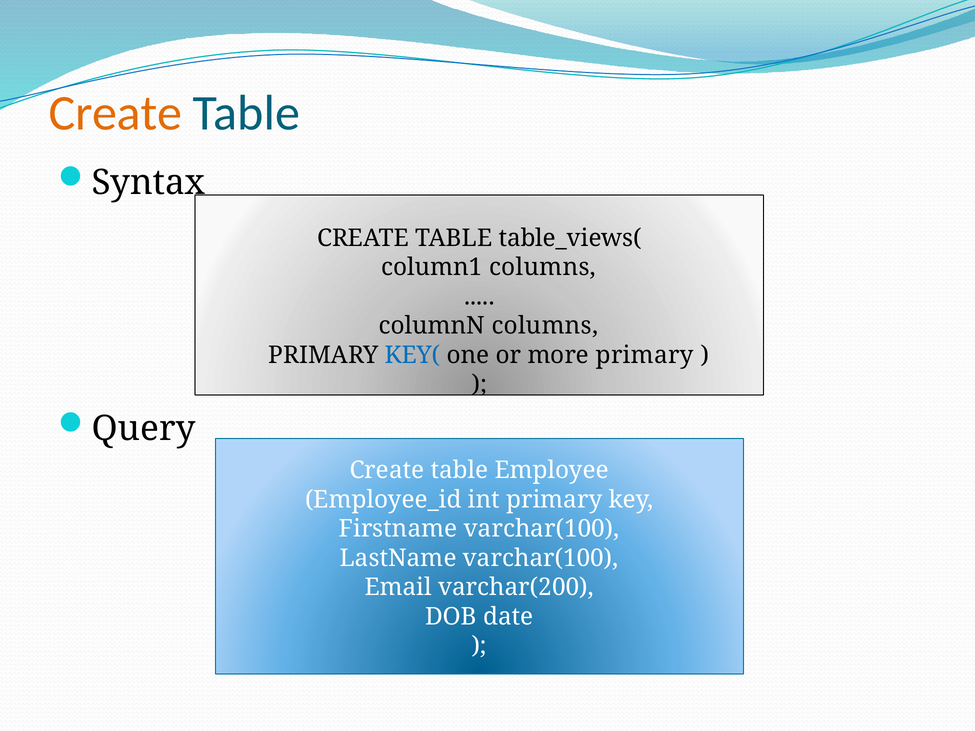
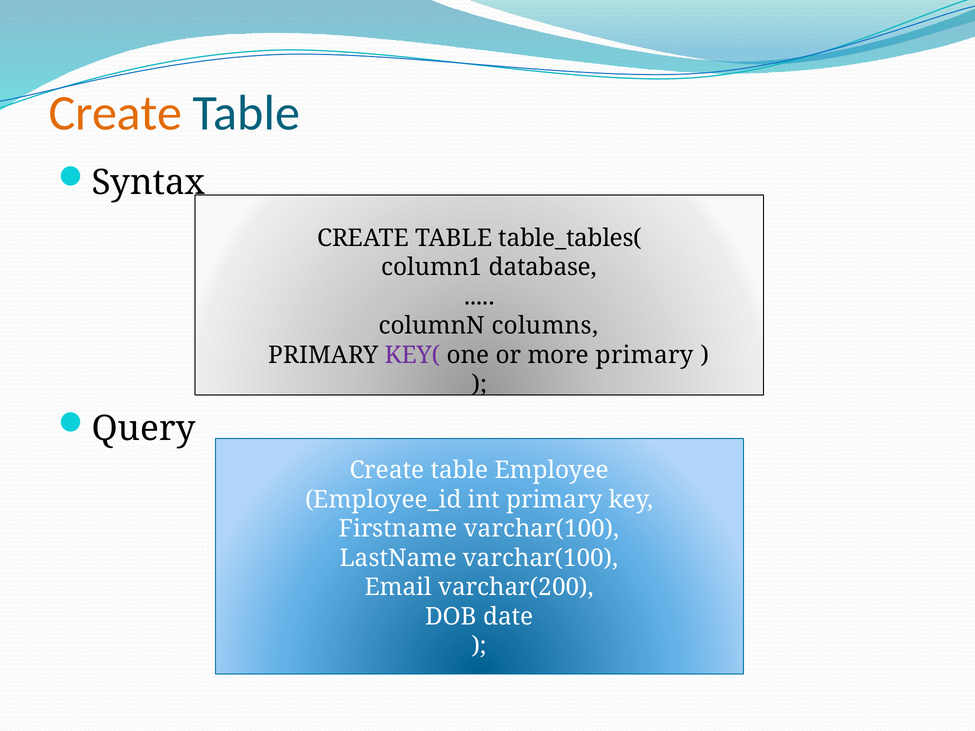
table_views(: table_views( -> table_tables( (570, 238)
column1 columns: columns -> database (543, 267)
KEY( colour: blue -> purple (413, 355)
